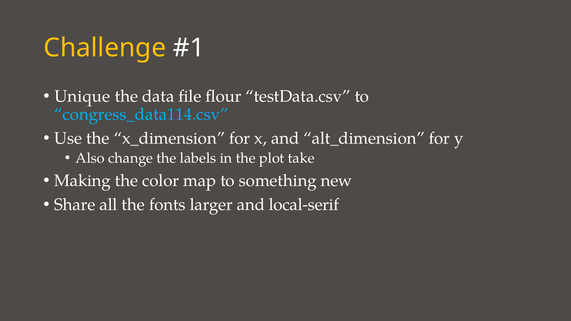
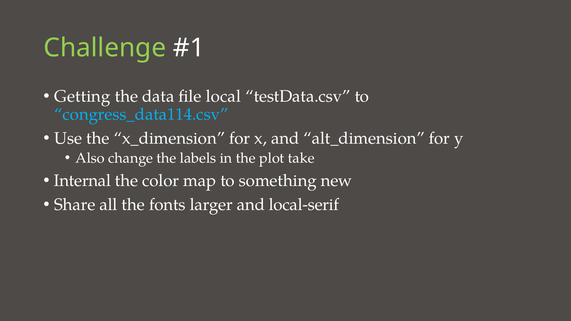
Challenge colour: yellow -> light green (105, 48)
Unique: Unique -> Getting (82, 97)
flour: flour -> local (223, 97)
Making: Making -> Internal (82, 181)
